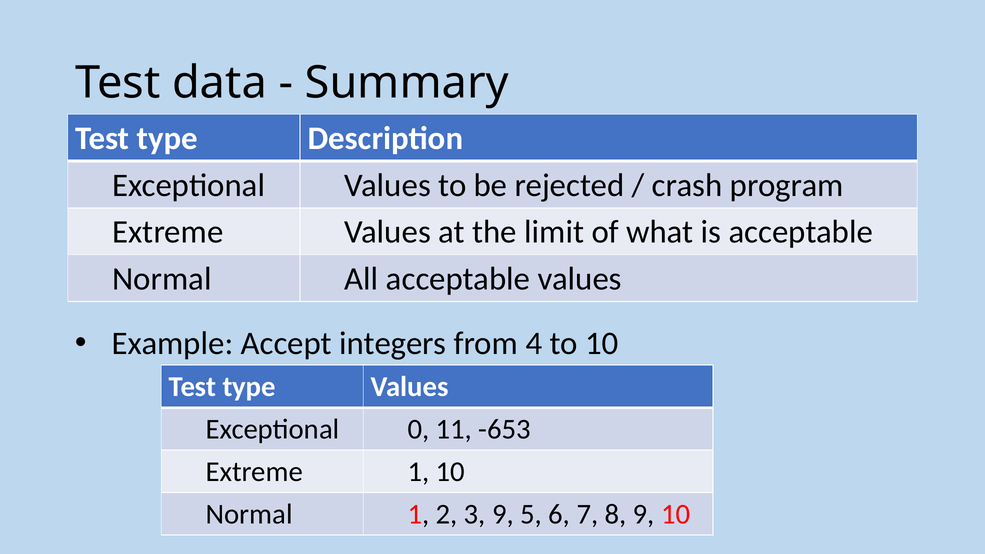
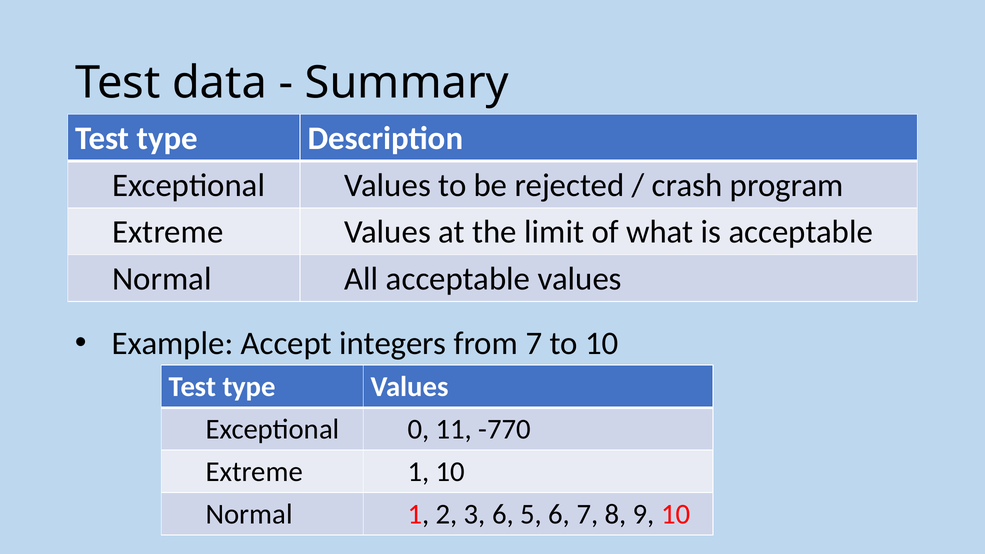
from 4: 4 -> 7 (534, 344)
-653: -653 -> -770 (505, 429)
3 9: 9 -> 6 (503, 514)
